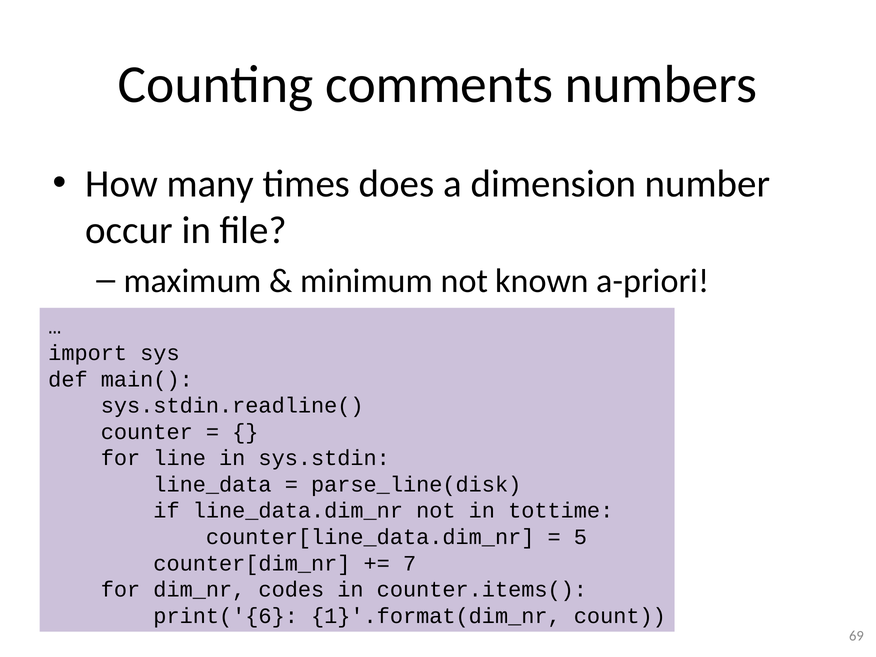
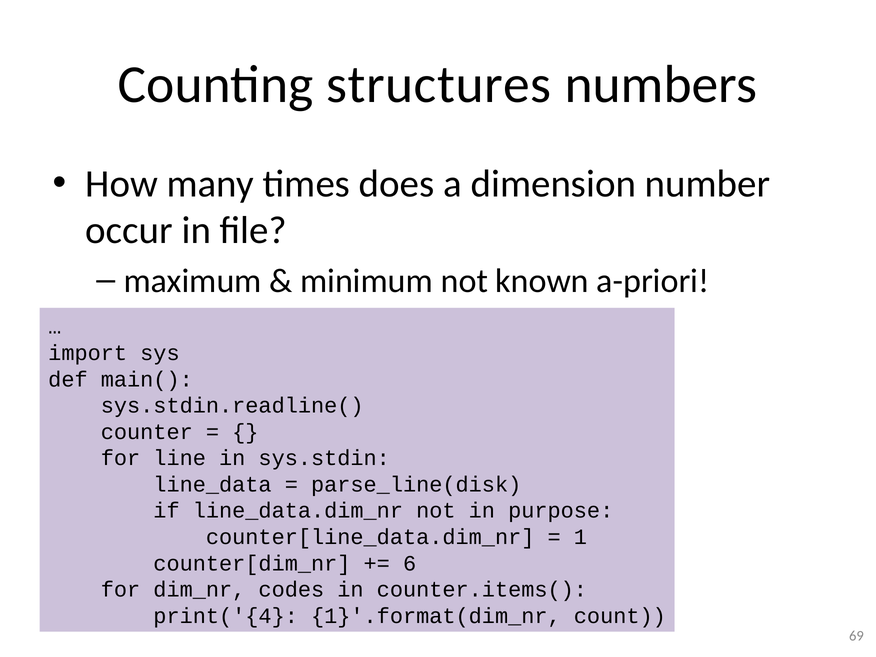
comments: comments -> structures (439, 85)
tottime: tottime -> purpose (561, 511)
5: 5 -> 1 (580, 537)
7: 7 -> 6 (410, 563)
print('{6: print('{6 -> print('{4 (226, 616)
